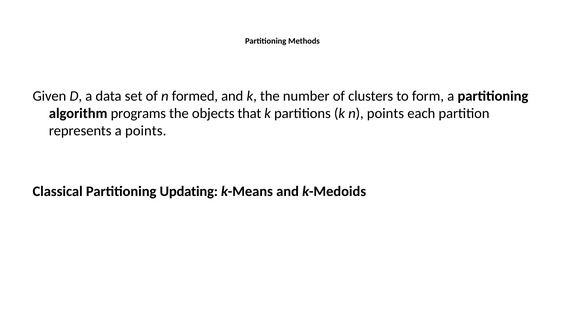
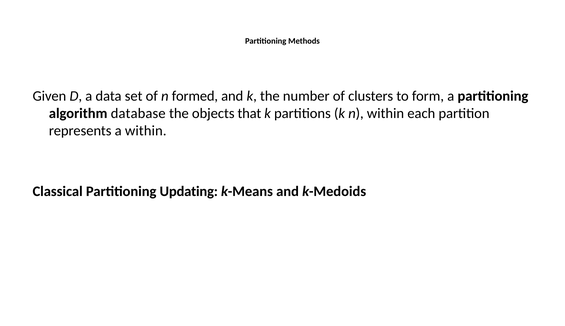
programs: programs -> database (138, 113)
n points: points -> within (385, 113)
a points: points -> within (146, 131)
